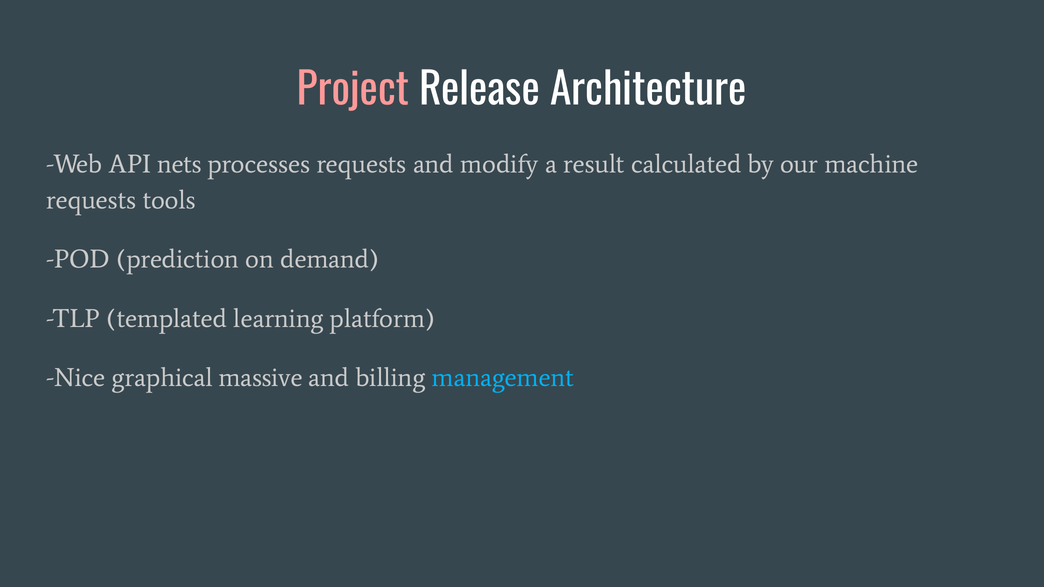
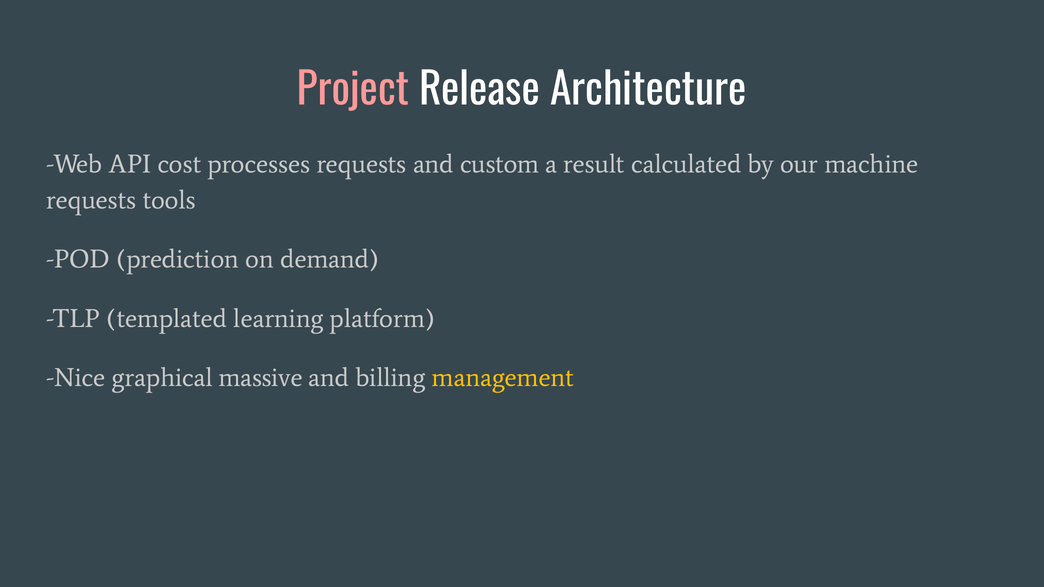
nets: nets -> cost (179, 164)
modify: modify -> custom (500, 164)
management colour: light blue -> yellow (503, 378)
